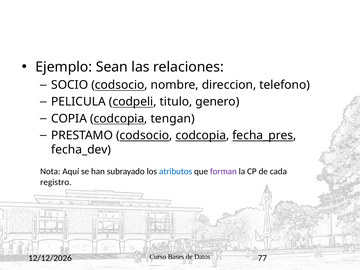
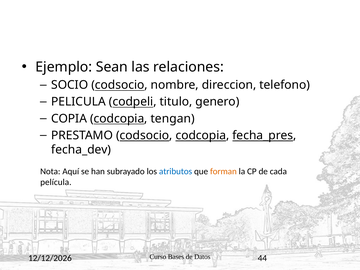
forman colour: purple -> orange (223, 171)
registro: registro -> película (56, 182)
77: 77 -> 44 (262, 258)
